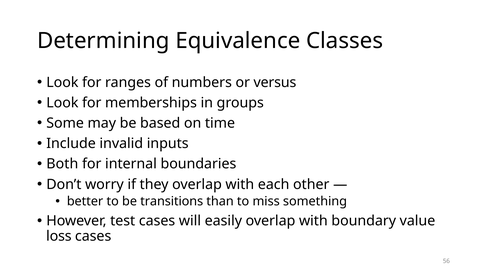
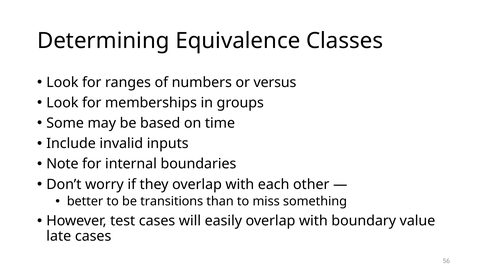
Both: Both -> Note (62, 164)
loss: loss -> late (59, 236)
